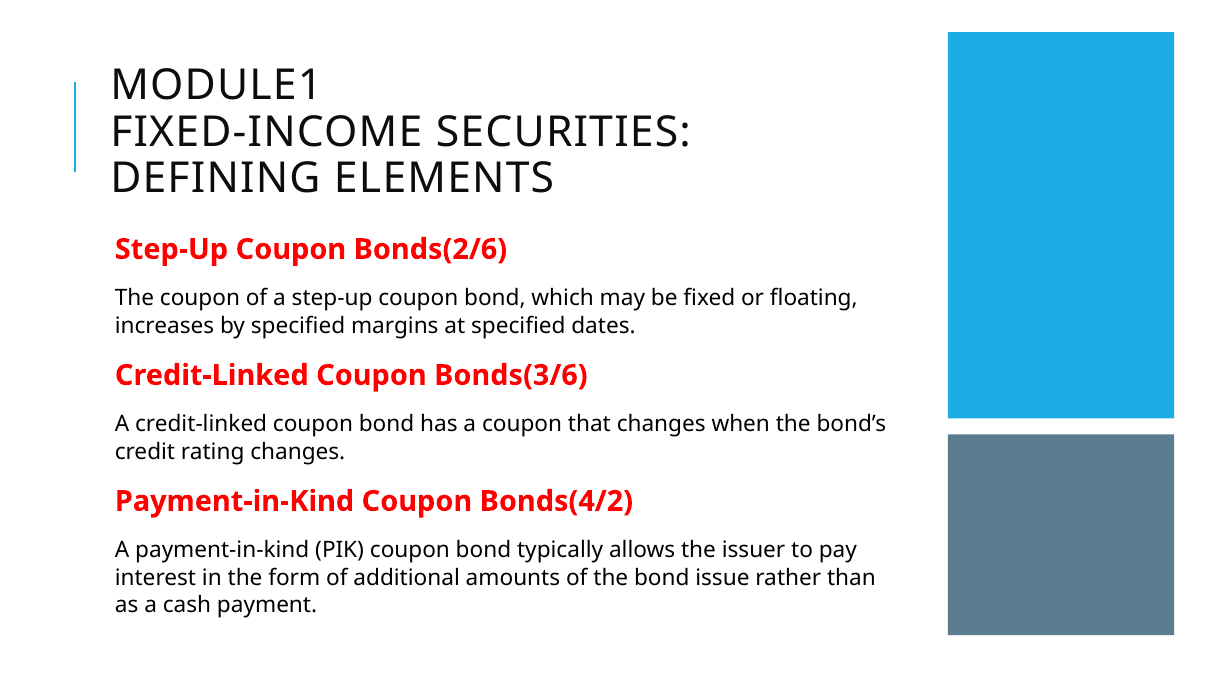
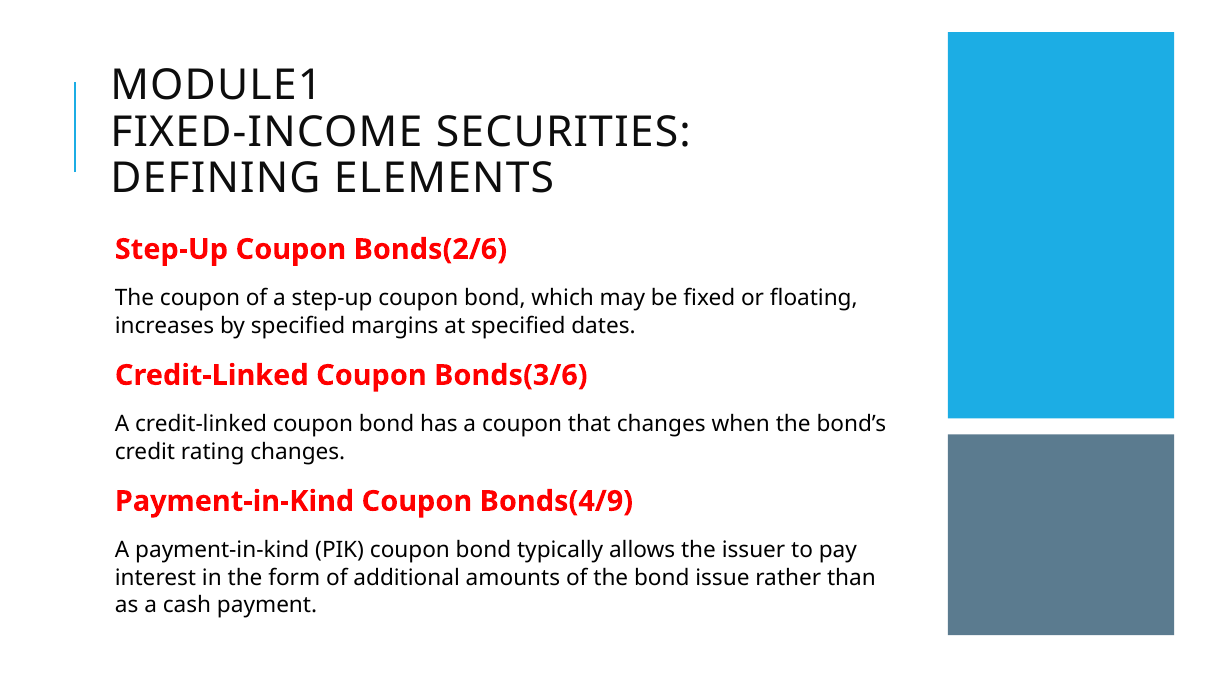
Bonds(4/2: Bonds(4/2 -> Bonds(4/9 (556, 502)
